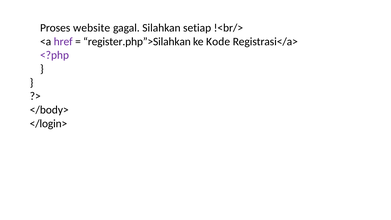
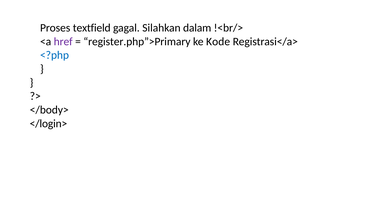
website: website -> textfield (92, 28)
setiap: setiap -> dalam (197, 28)
register.php”>Silahkan: register.php”>Silahkan -> register.php”>Primary (137, 42)
<?php colour: purple -> blue (55, 55)
